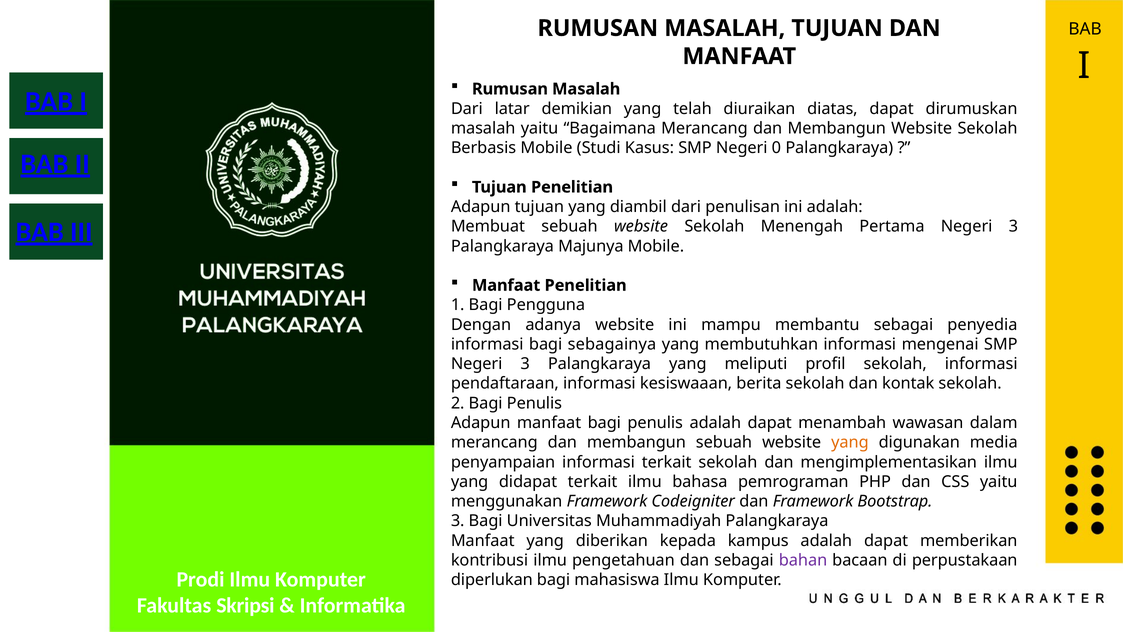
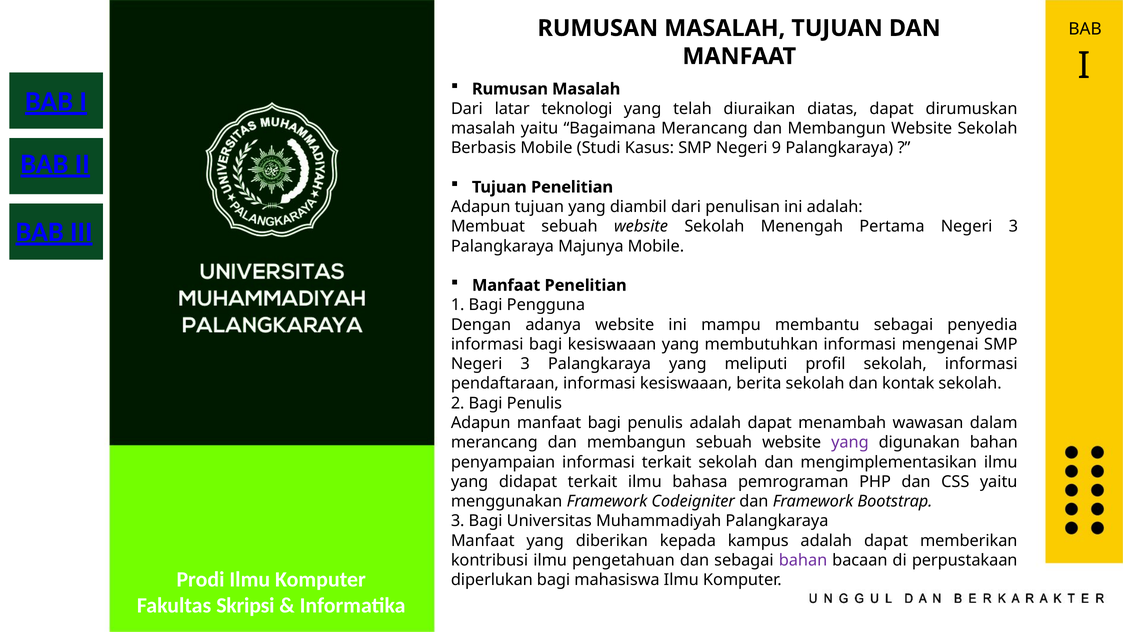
demikian: demikian -> teknologi (577, 109)
0: 0 -> 9 (776, 148)
bagi sebagainya: sebagainya -> kesiswaaan (612, 344)
yang colour: orange -> purple (850, 442)
digunakan media: media -> bahan (994, 442)
